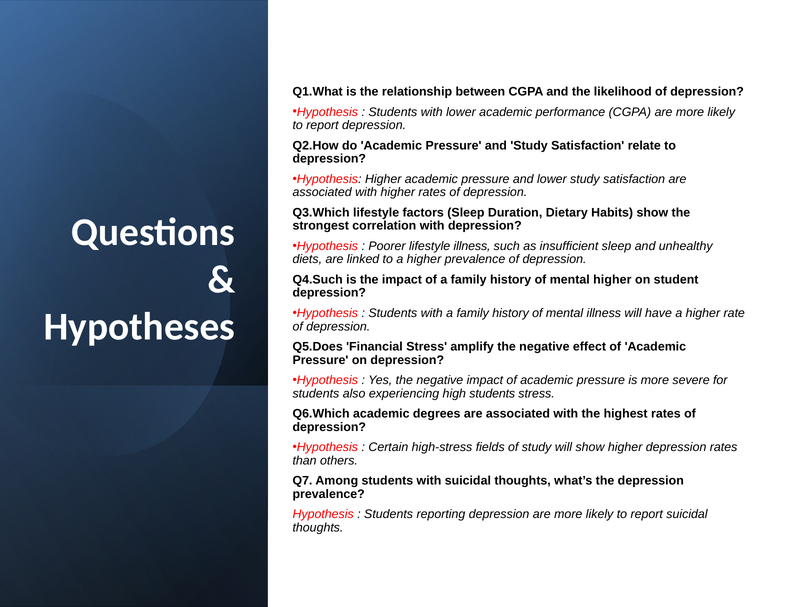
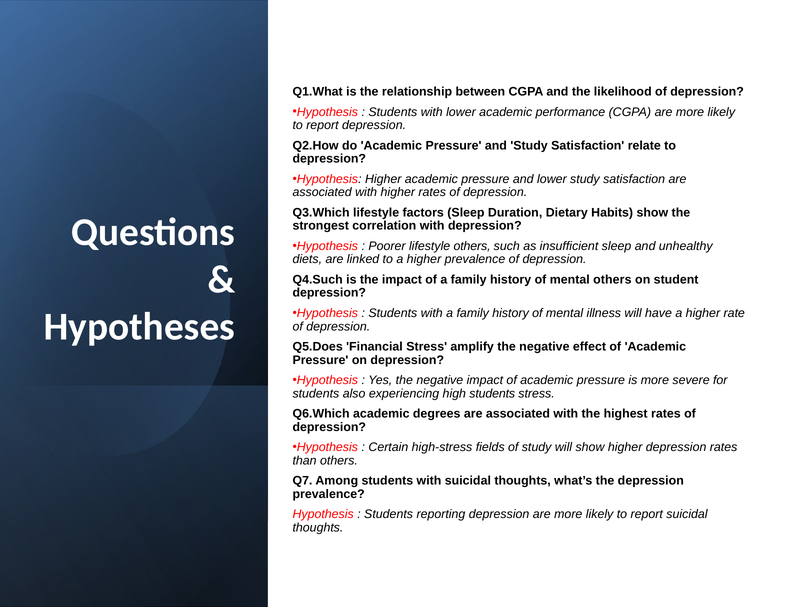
lifestyle illness: illness -> others (472, 246)
mental higher: higher -> others (612, 279)
